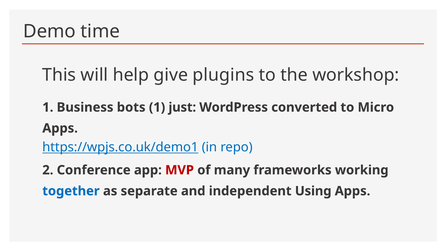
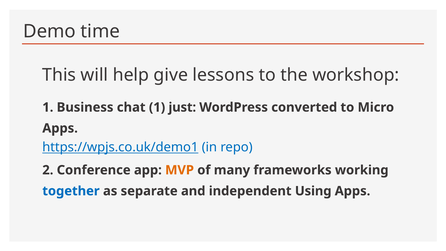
plugins: plugins -> lessons (223, 75)
bots: bots -> chat (131, 107)
MVP colour: red -> orange (180, 170)
